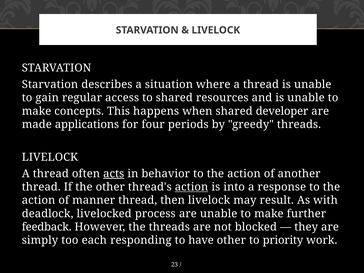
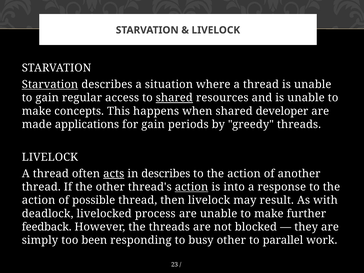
Starvation underline: none -> present (50, 84)
shared underline: none -> present (174, 98)
for four: four -> gain (153, 124)
in behavior: behavior -> describes (166, 174)
manner: manner -> possible (94, 200)
each: each -> been (94, 240)
have: have -> busy (201, 240)
priority: priority -> parallel (283, 240)
